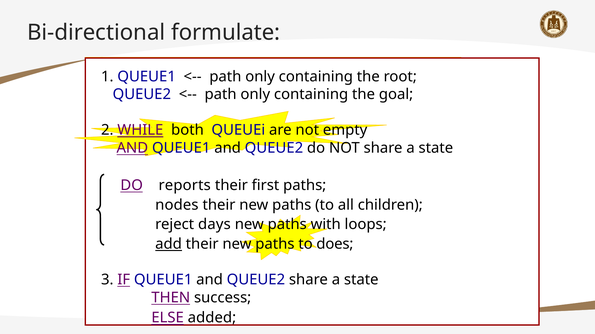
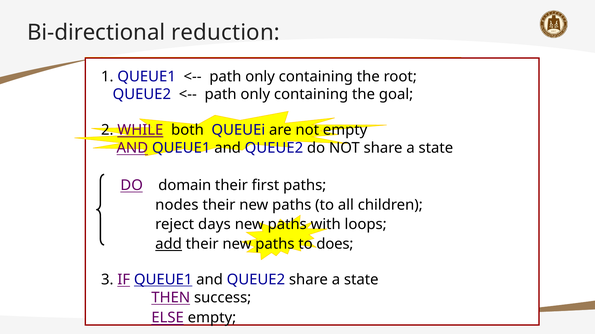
formulate: formulate -> reduction (226, 33)
reports: reports -> domain (185, 186)
QUEUE1 underline: none -> present (163, 280)
ELSE added: added -> empty (212, 318)
